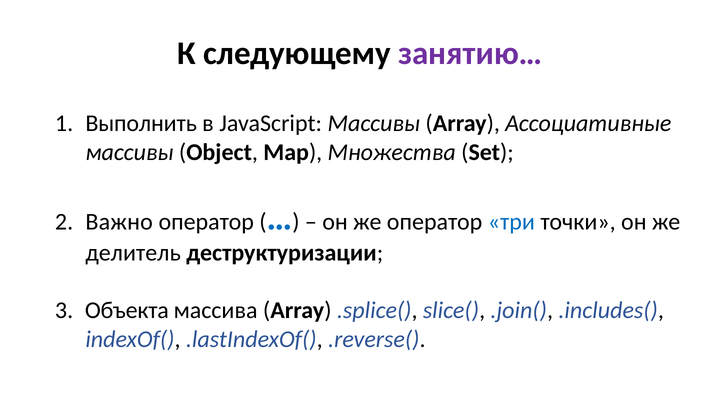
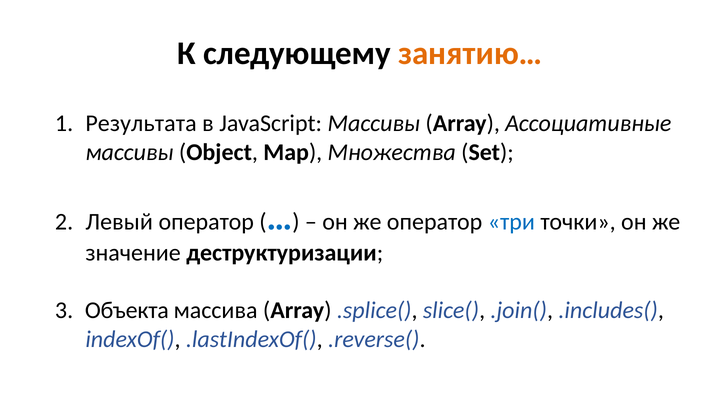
занятию… colour: purple -> orange (470, 53)
Выполнить: Выполнить -> Результата (141, 123)
Важно: Важно -> Левый (119, 222)
делитель: делитель -> значение (133, 253)
